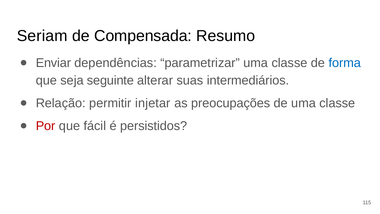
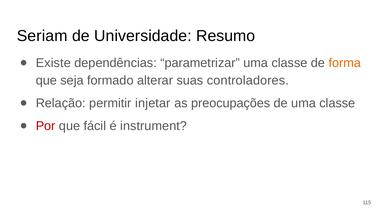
Compensada: Compensada -> Universidade (143, 36)
Enviar: Enviar -> Existe (53, 63)
forma colour: blue -> orange (345, 63)
seguinte: seguinte -> formado (110, 80)
intermediários: intermediários -> controladores (248, 80)
persistidos: persistidos -> instrument (154, 126)
